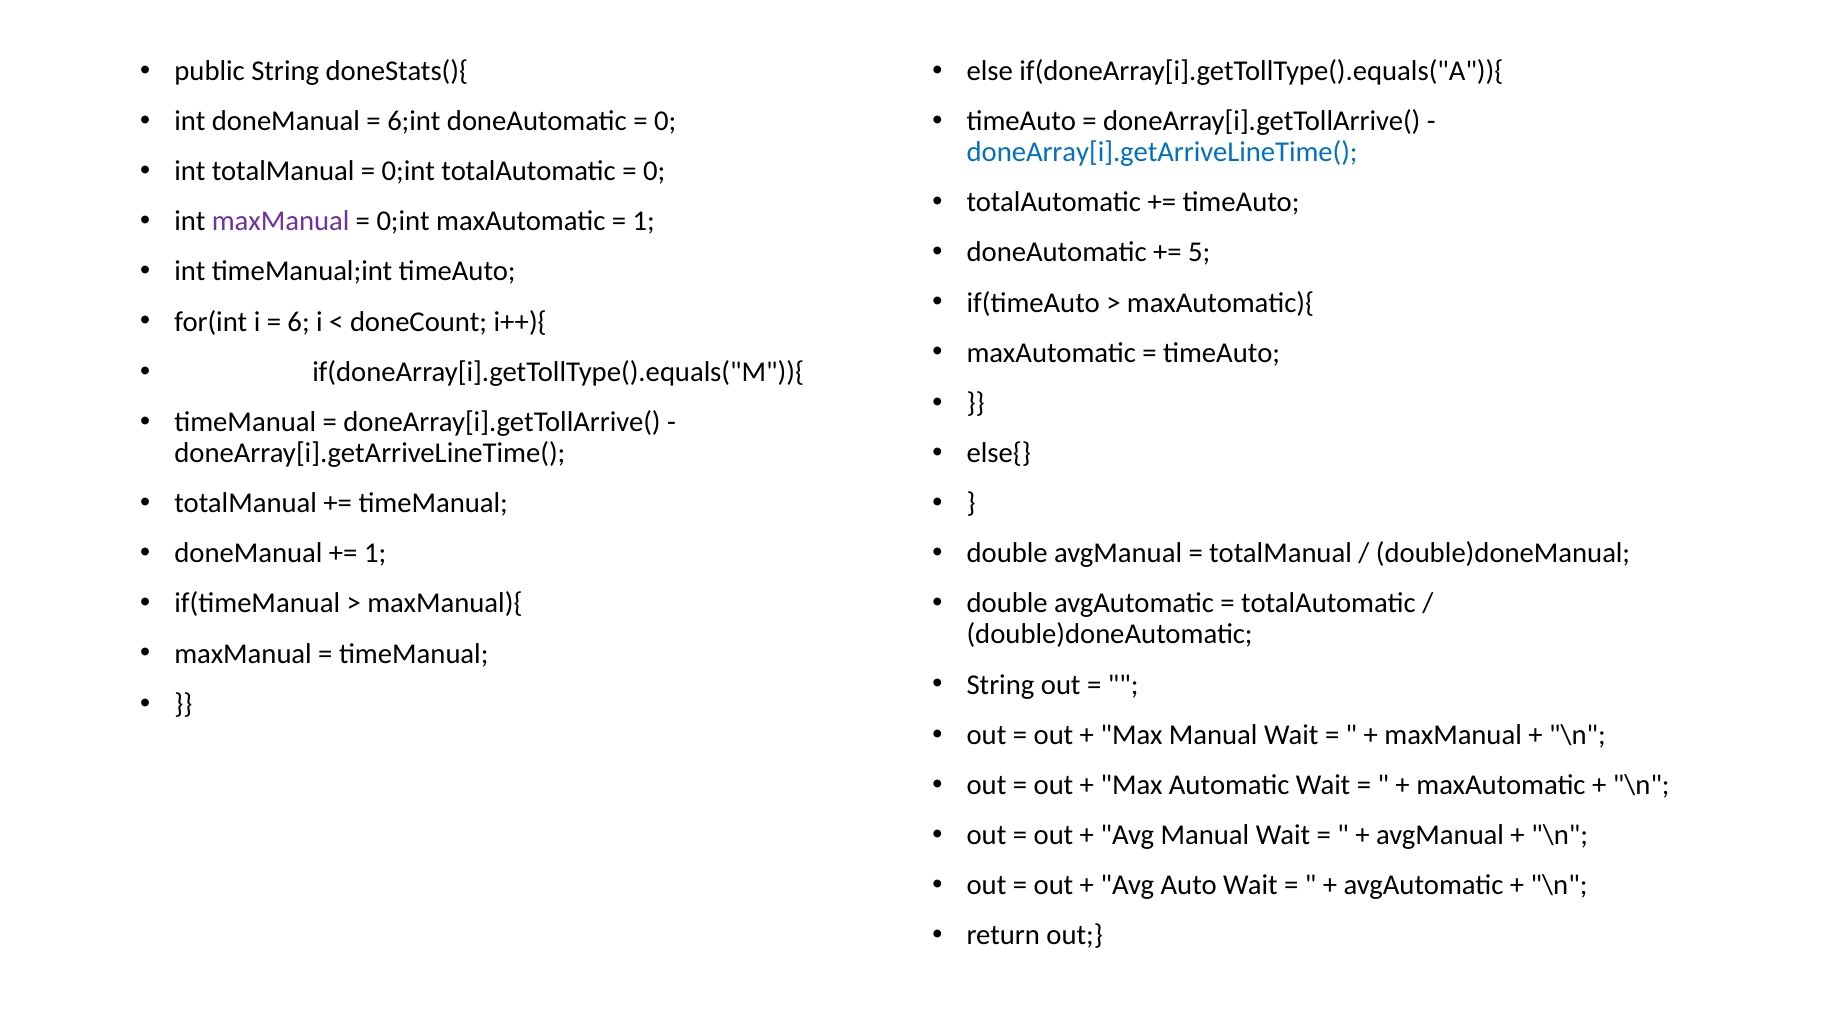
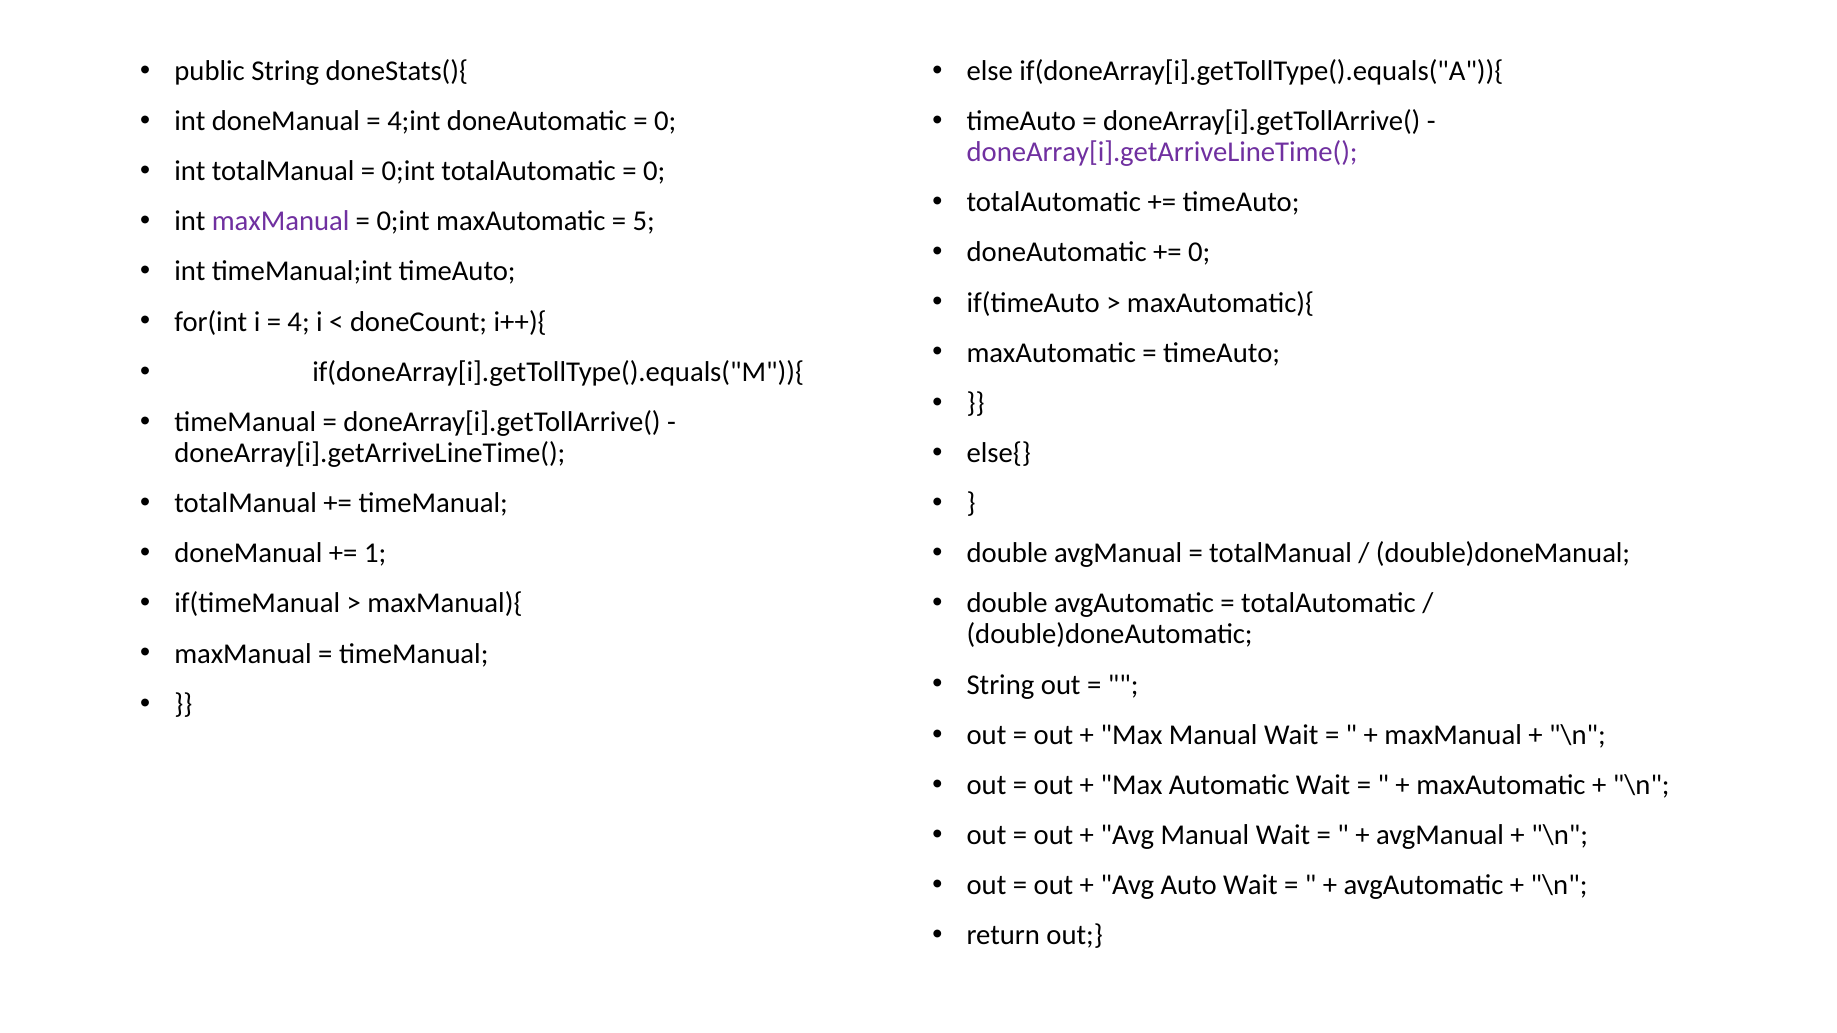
6;int: 6;int -> 4;int (414, 121)
doneArray[i].getArriveLineTime( colour: blue -> purple (1162, 152)
1: 1 -> 5 (644, 221)
5: 5 -> 0 (1199, 252)
6: 6 -> 4 (299, 322)
